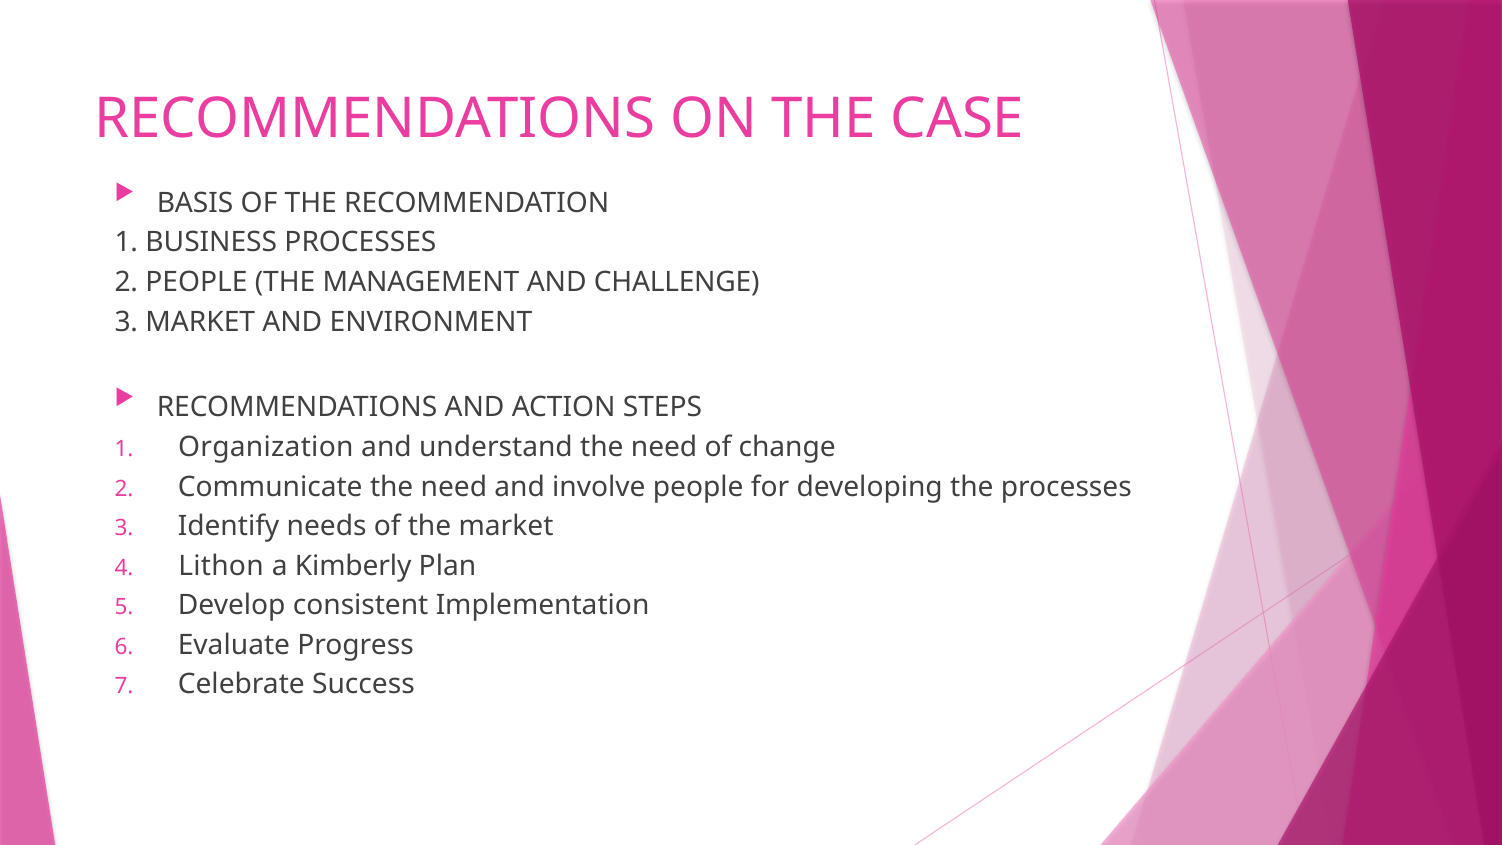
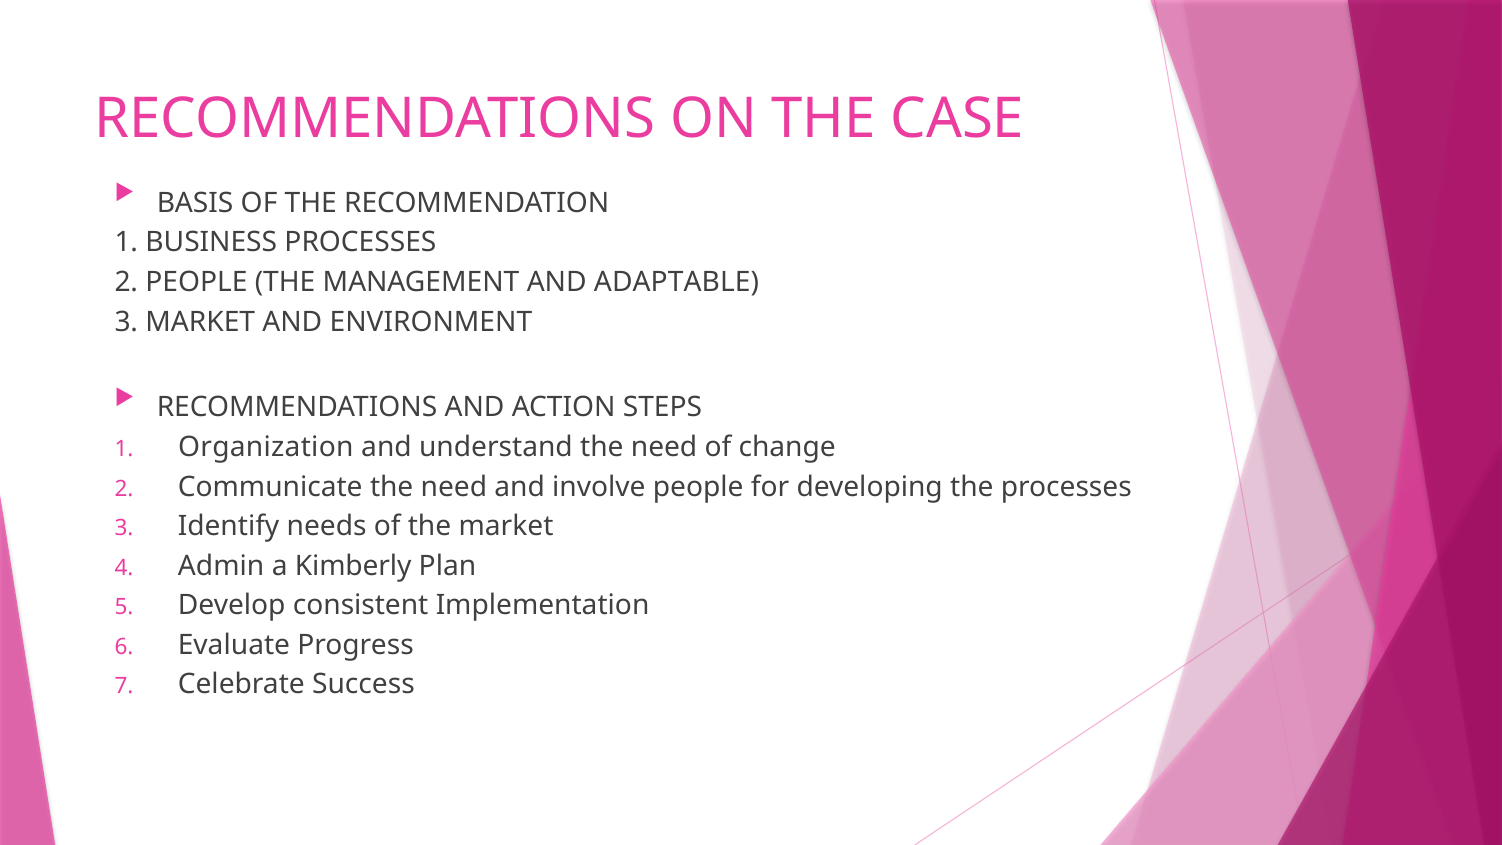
CHALLENGE: CHALLENGE -> ADAPTABLE (677, 282)
Lithon: Lithon -> Admin (221, 566)
